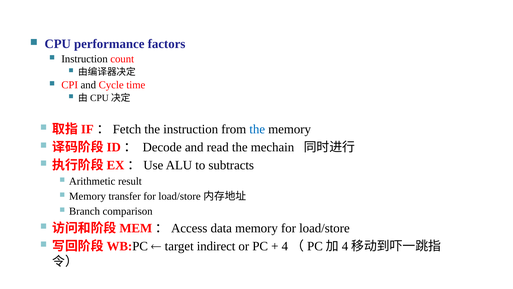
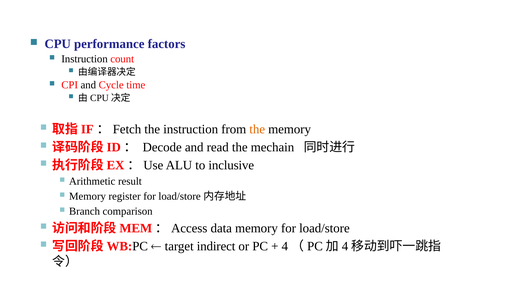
the colour: blue -> orange (257, 129)
subtracts: subtracts -> inclusive (231, 165)
transfer: transfer -> register (125, 196)
